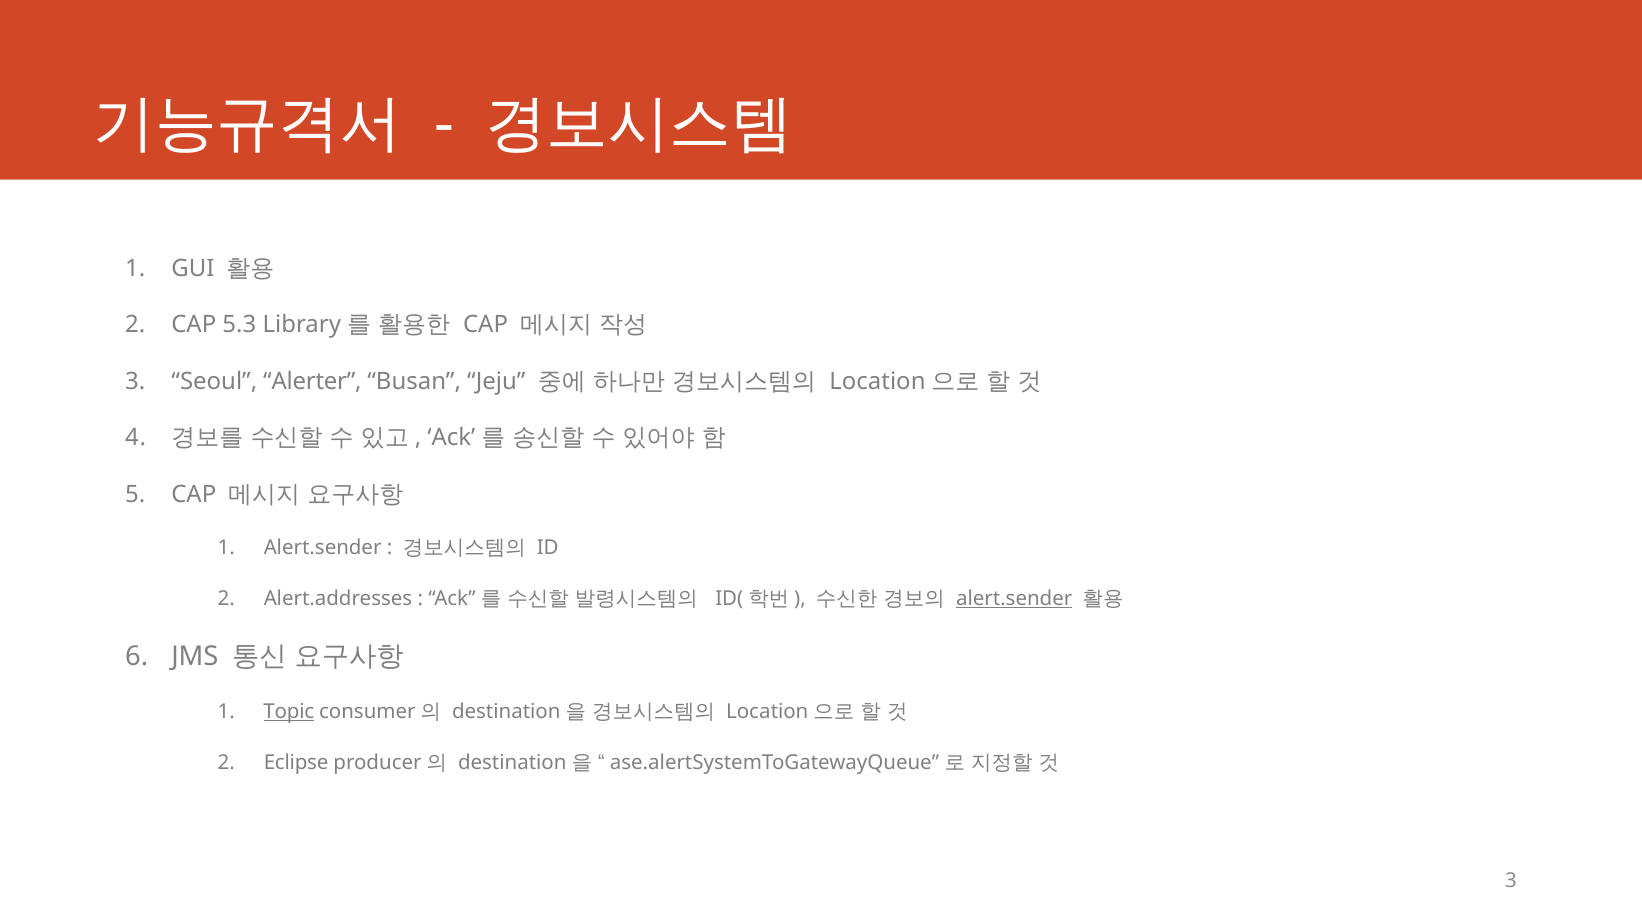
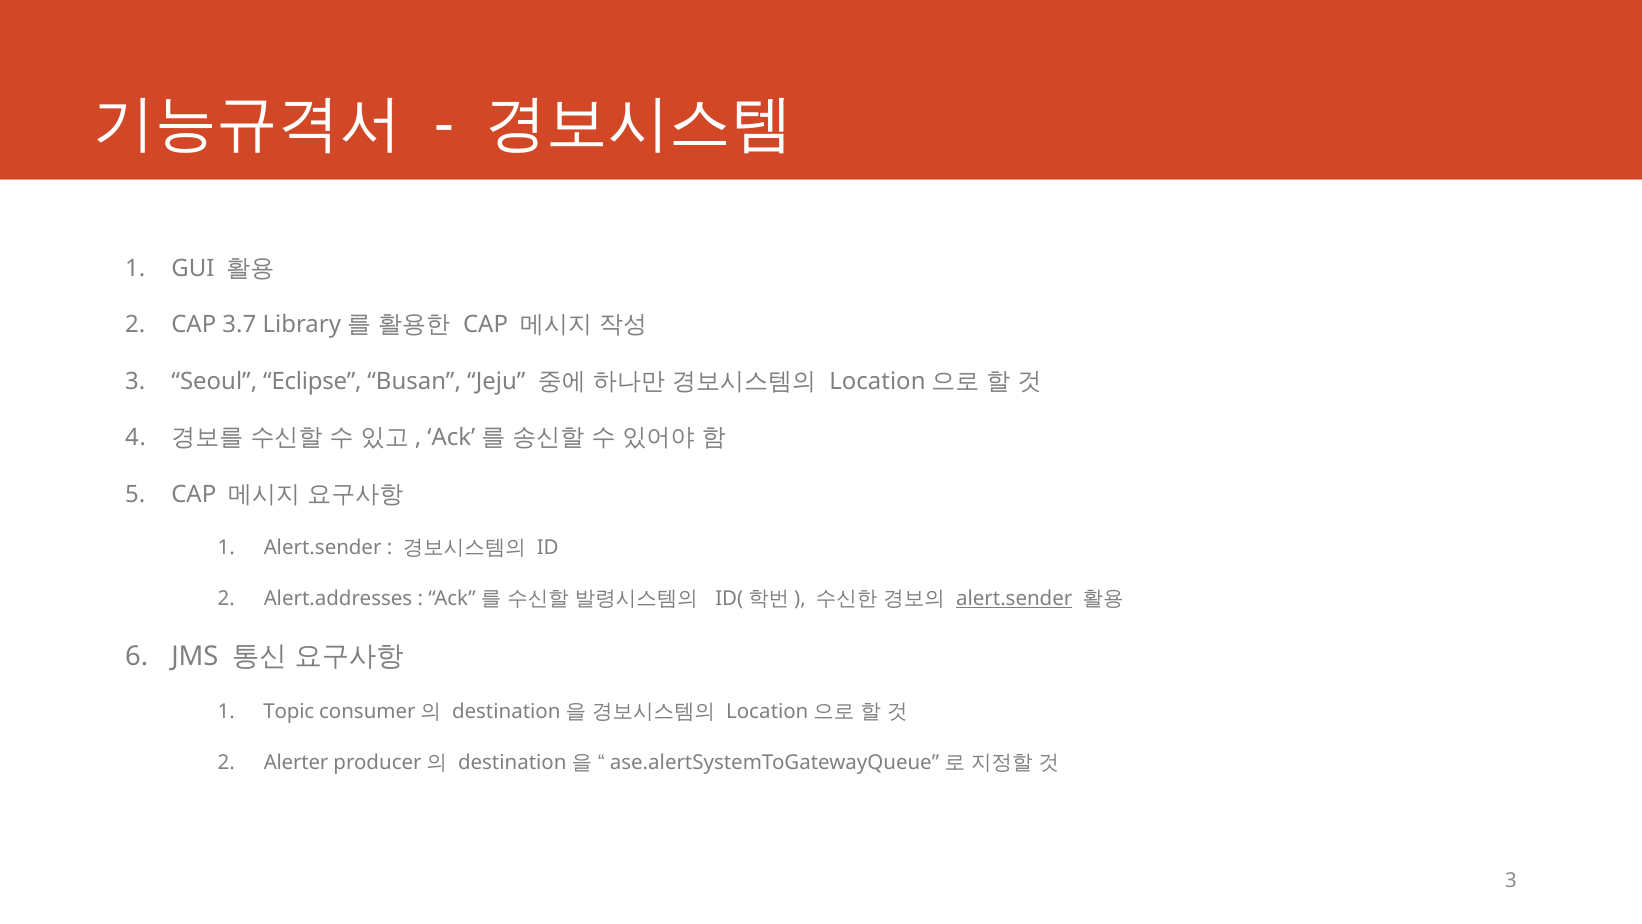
5.3: 5.3 -> 3.7 (239, 325)
Alerter: Alerter -> Eclipse (312, 381)
Topic underline: present -> none (289, 711)
Eclipse: Eclipse -> Alerter (296, 763)
